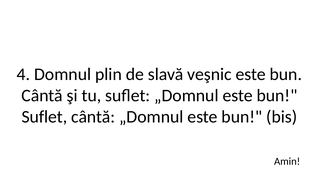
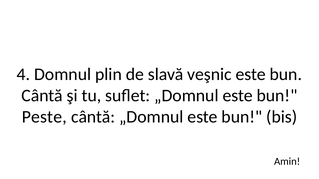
Suflet: Suflet -> Peste (44, 117)
